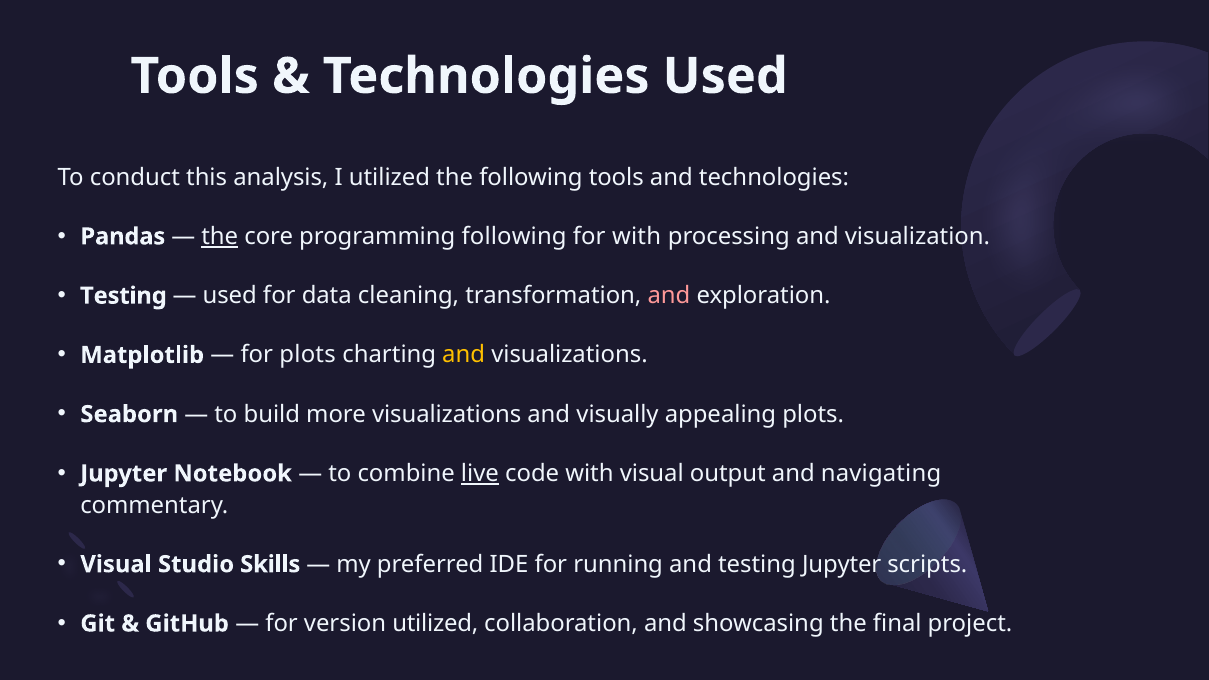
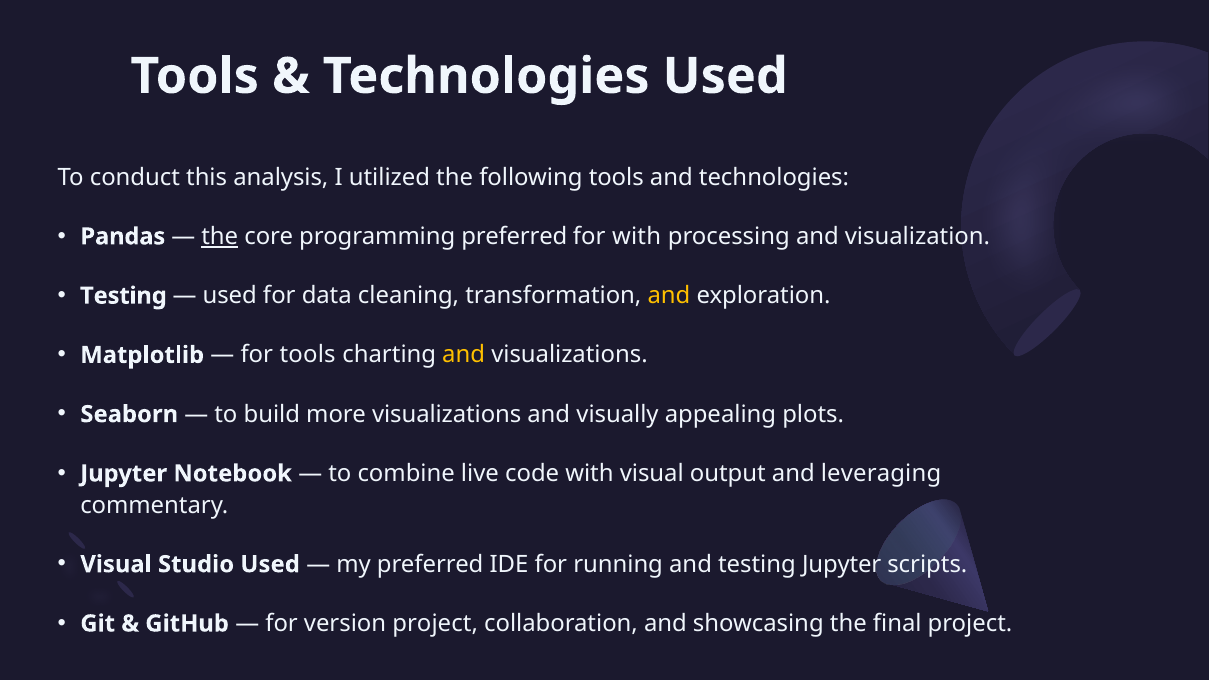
programming following: following -> preferred (514, 237)
and colour: pink -> yellow (669, 296)
for plots: plots -> tools (308, 355)
live underline: present -> none (480, 474)
navigating: navigating -> leveraging (881, 474)
Studio Skills: Skills -> Used (270, 564)
version utilized: utilized -> project (435, 624)
